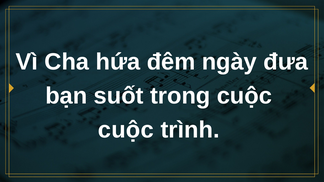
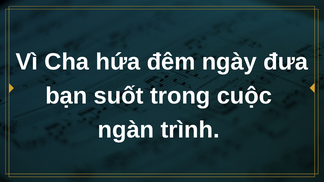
cuộc: cuộc -> ngàn (126, 130)
